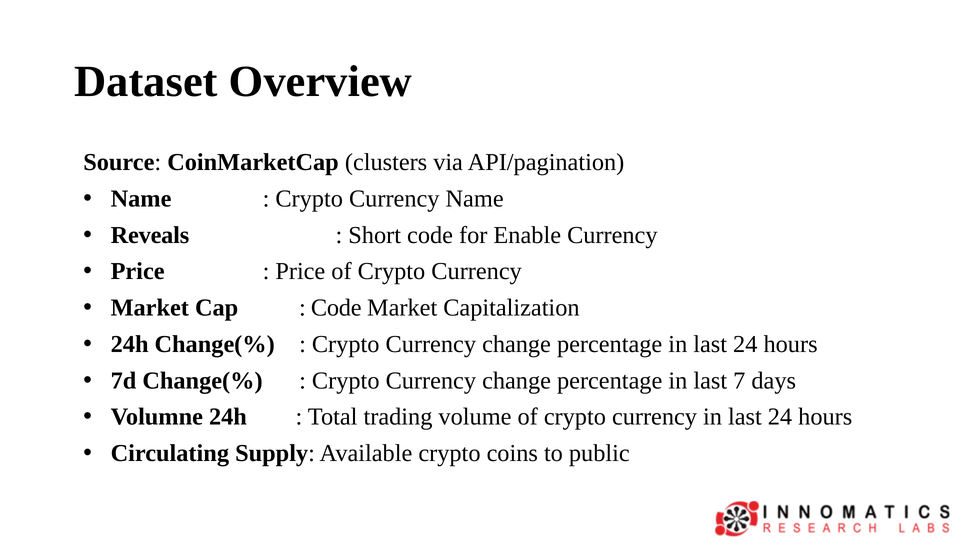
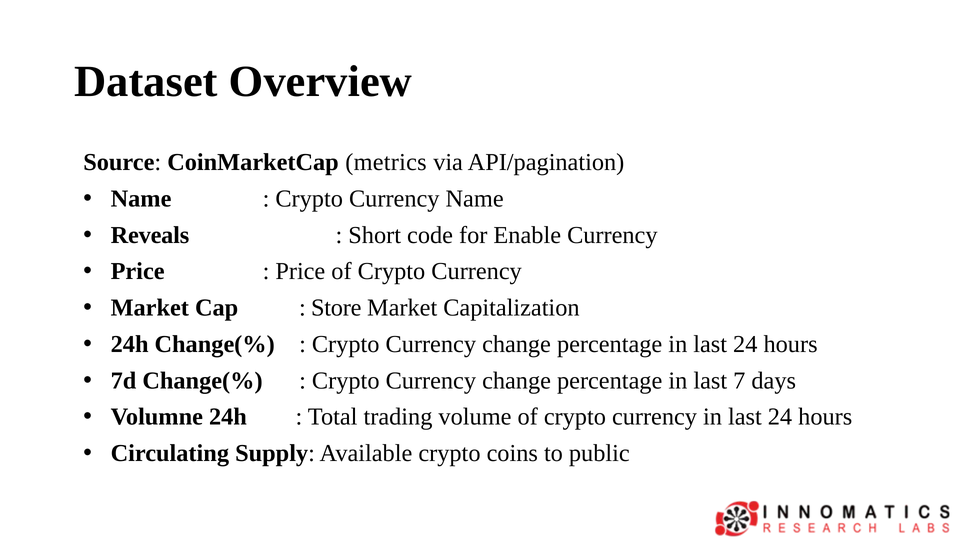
clusters: clusters -> metrics (386, 162)
Code: Code -> Store (336, 308)
